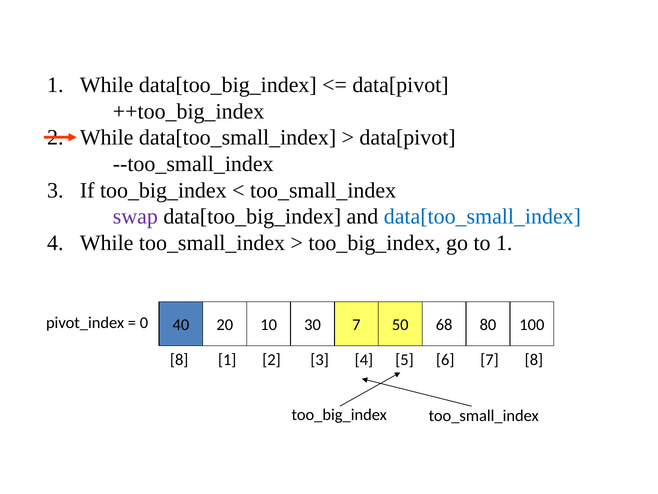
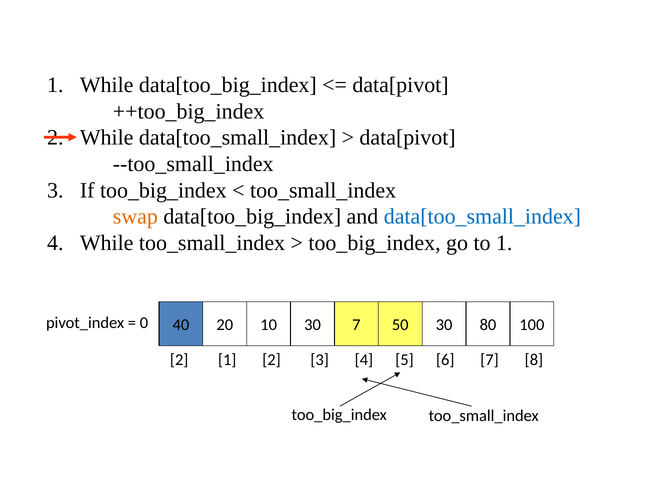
swap colour: purple -> orange (135, 216)
50 68: 68 -> 30 (444, 325)
8: 8 -> 2 (179, 360)
